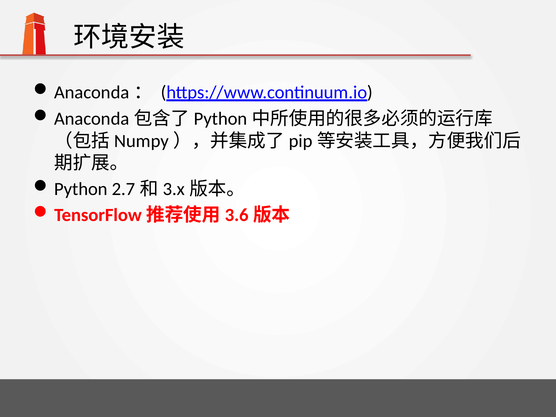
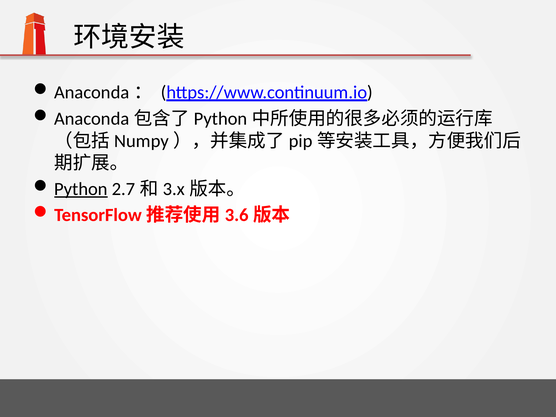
Python underline: none -> present (81, 189)
